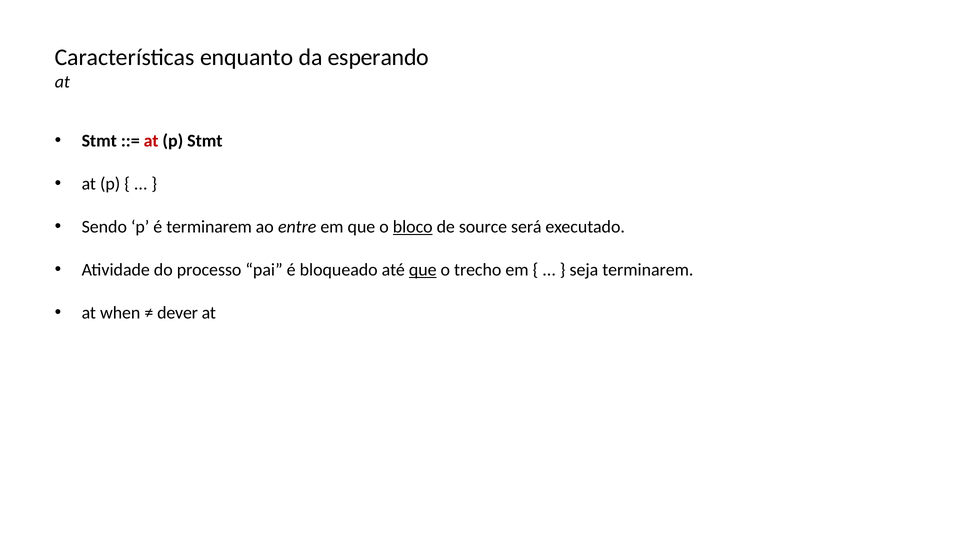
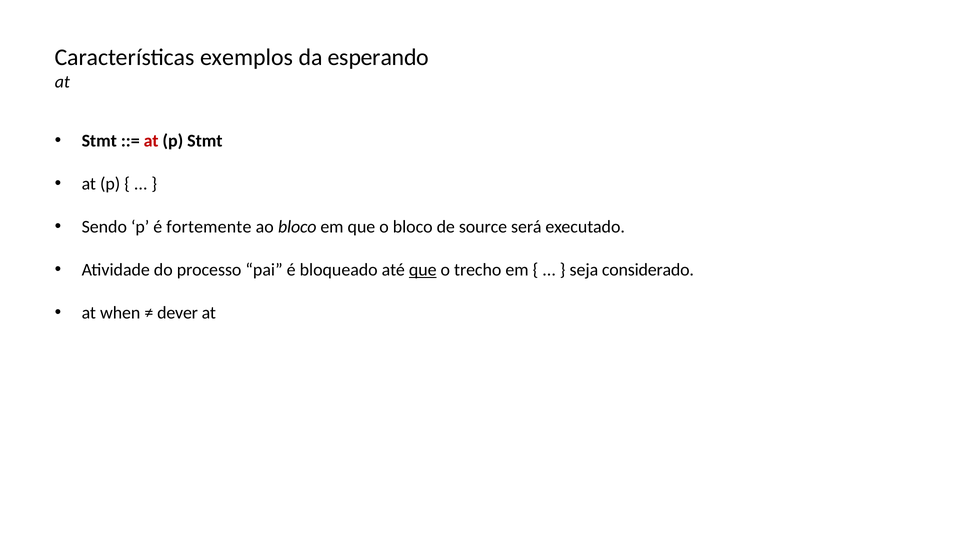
enquanto: enquanto -> exemplos (247, 57)
é terminarem: terminarem -> fortemente (209, 227)
ao entre: entre -> bloco (297, 227)
bloco underline: present -> none (413, 227)
seja terminarem: terminarem -> considerado (648, 270)
